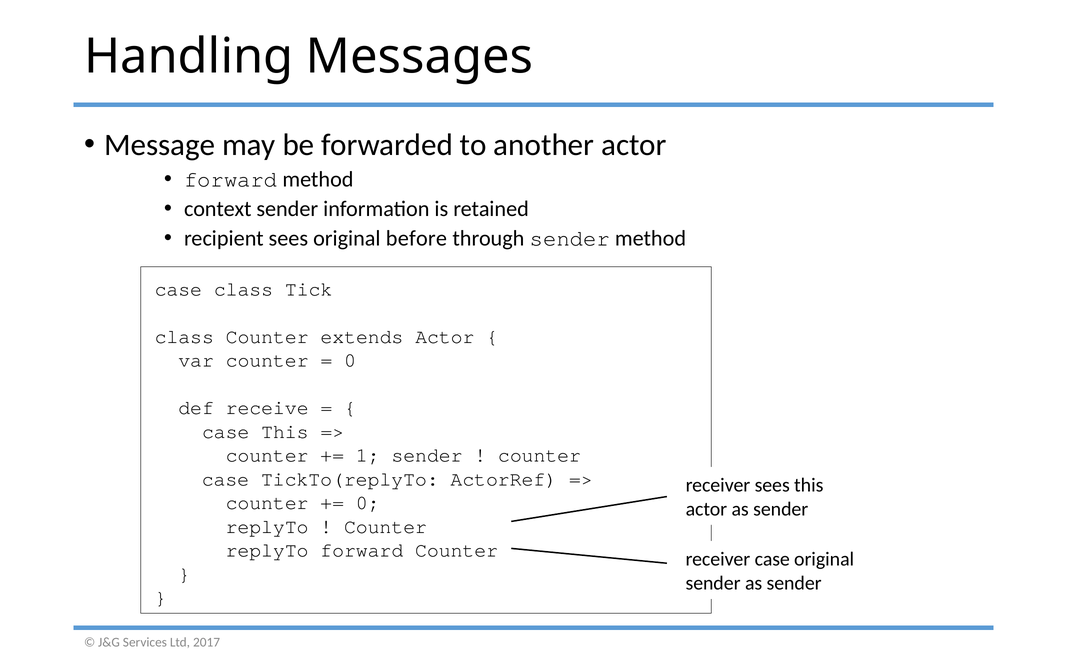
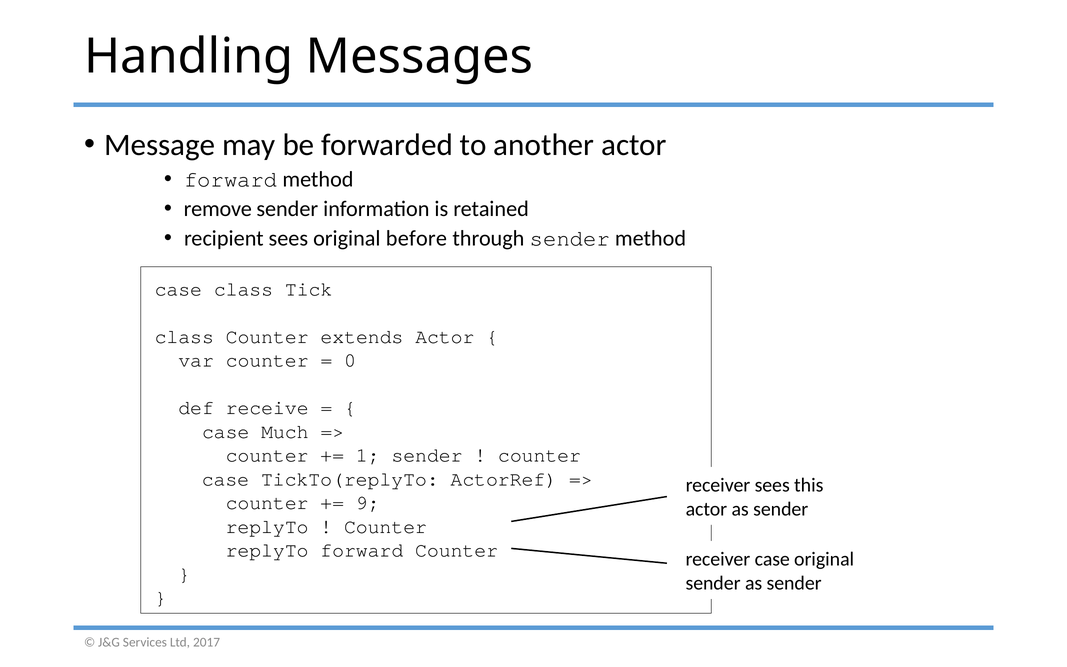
context: context -> remove (218, 209)
case This: This -> Much (285, 431)
0: 0 -> 9 (368, 503)
